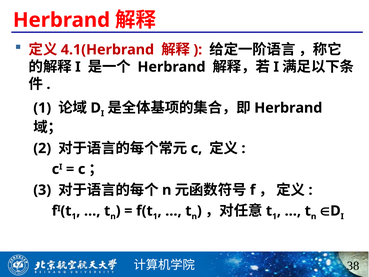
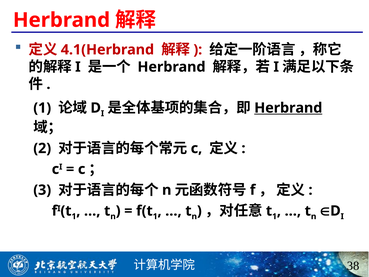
Herbrand underline: none -> present (288, 108)
